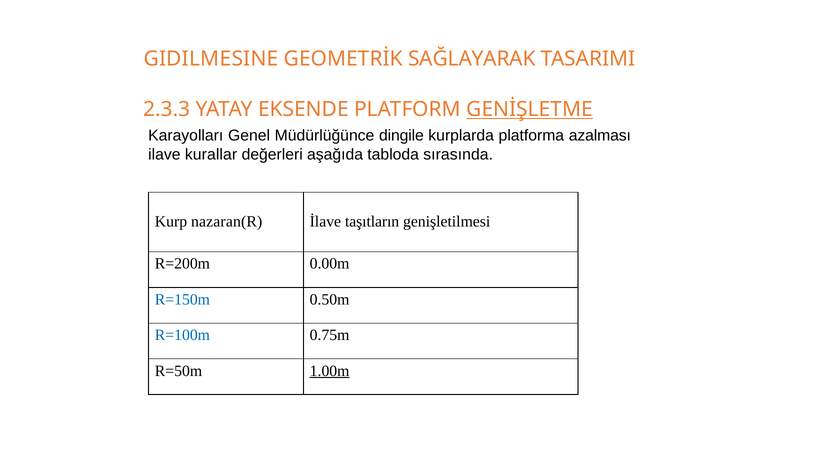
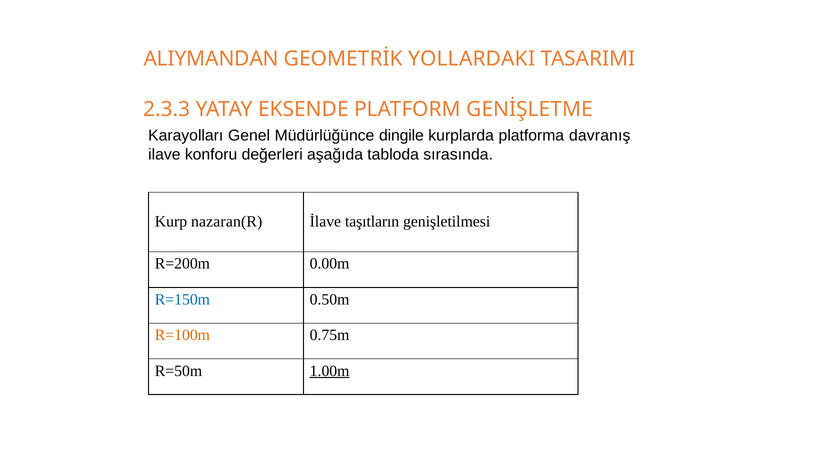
GIDILMESINE: GIDILMESINE -> ALIYMANDAN (211, 59)
SAĞLAYARAK: SAĞLAYARAK -> YOLLARDAKI (472, 59)
GENİŞLETME underline: present -> none (530, 109)
azalması: azalması -> davranış (600, 136)
kurallar: kurallar -> konforu (211, 155)
R=100m colour: blue -> orange (182, 335)
